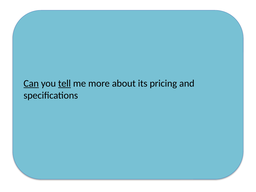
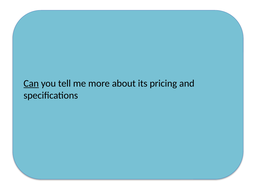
tell underline: present -> none (64, 83)
